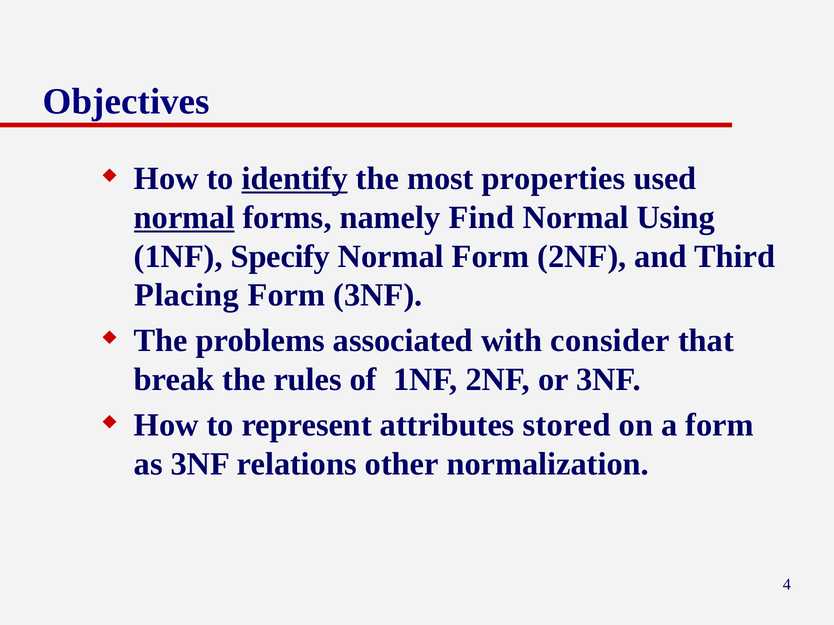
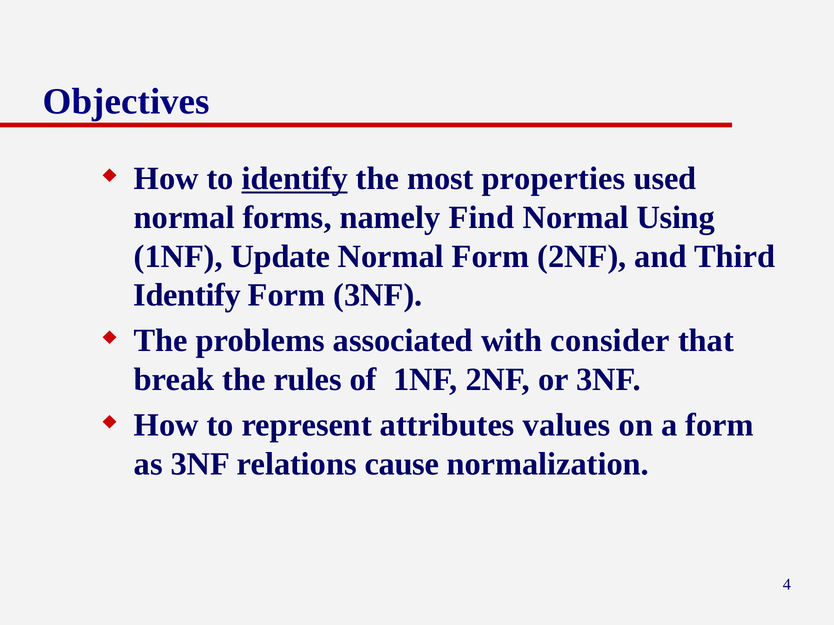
normal underline: present -> none (184, 218)
Specify: Specify -> Update (281, 257)
Placing: Placing -> Identify (187, 296)
stored: stored -> values (567, 425)
other: other -> cause (402, 464)
